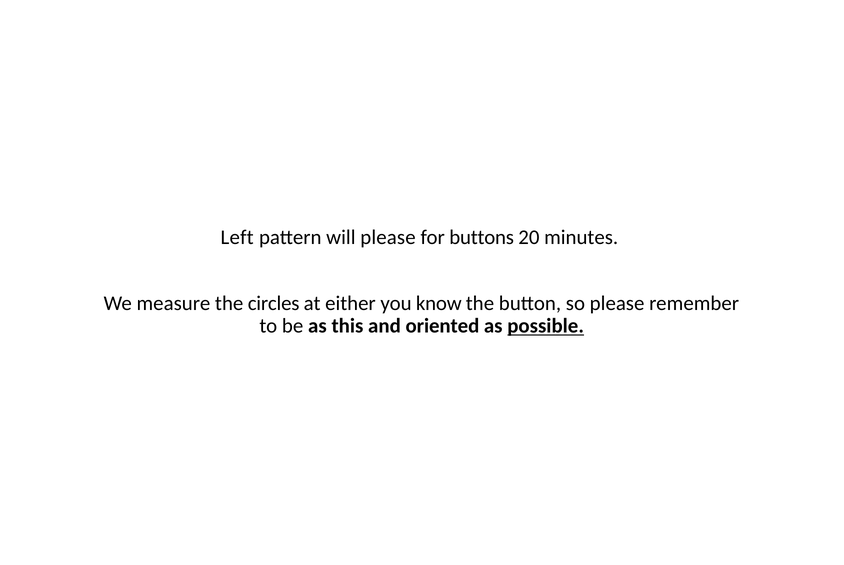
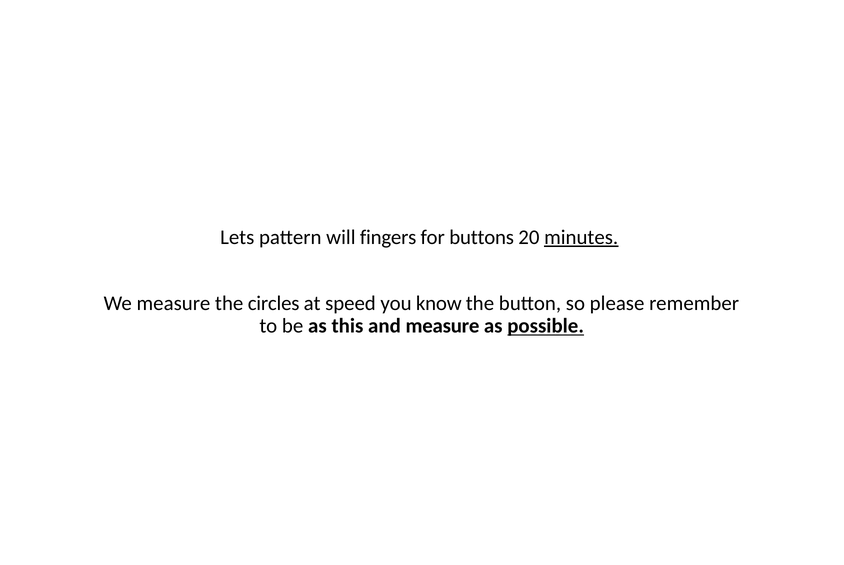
Left: Left -> Lets (237, 237)
will please: please -> fingers (388, 237)
minutes underline: none -> present (581, 237)
either: either -> speed (350, 303)
and oriented: oriented -> measure (443, 326)
